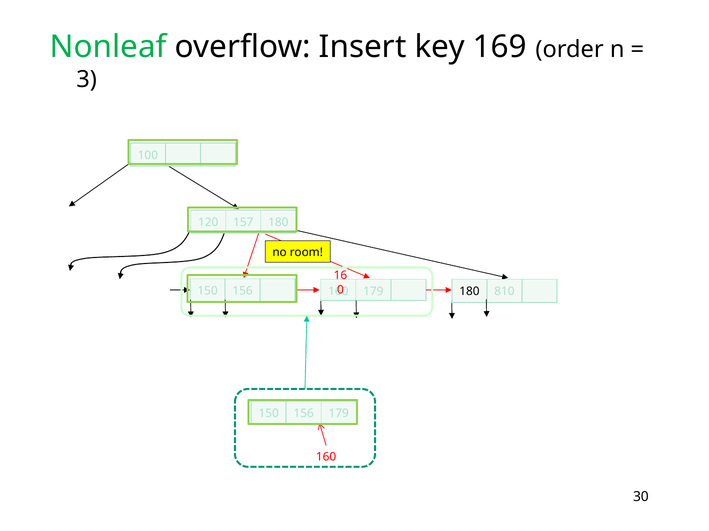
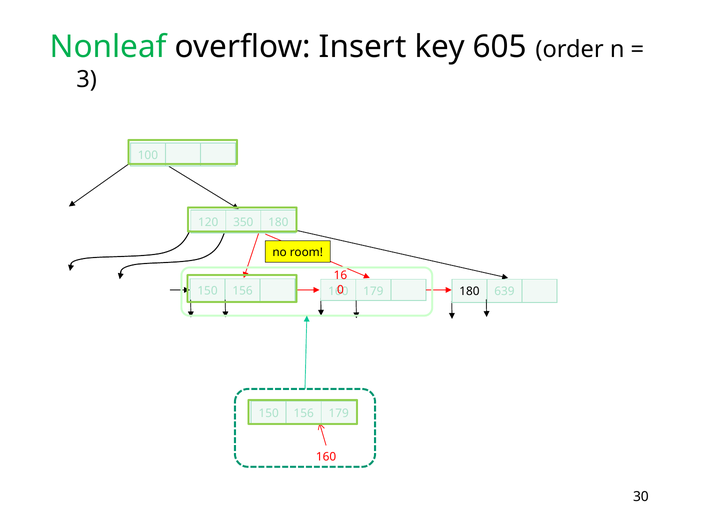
169: 169 -> 605 (500, 47)
157: 157 -> 350 (243, 223)
810: 810 -> 639 (504, 292)
